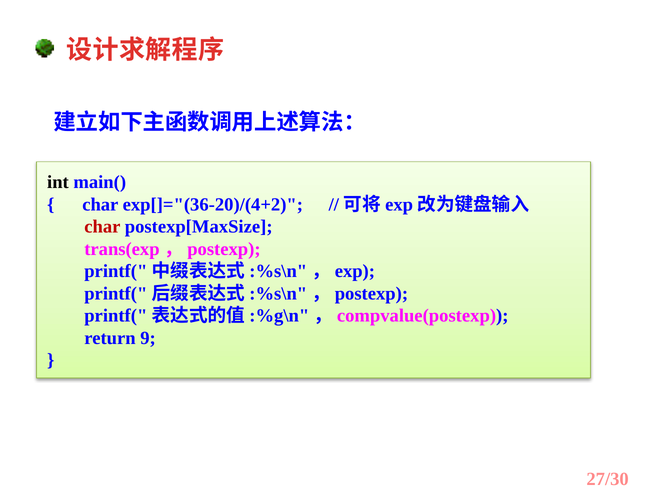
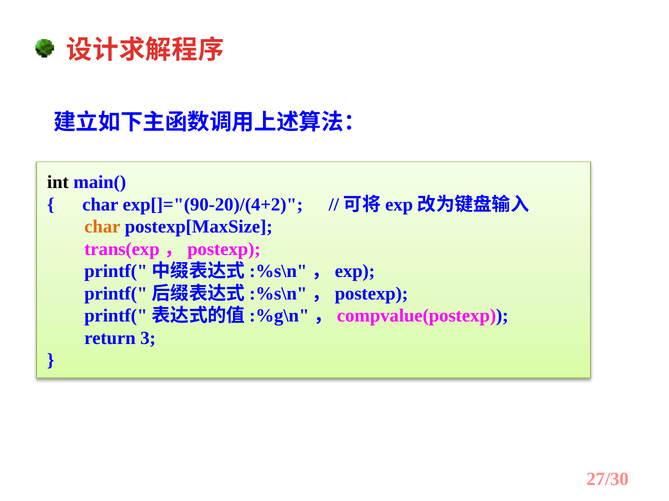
exp[]="(36-20)/(4+2: exp[]="(36-20)/(4+2 -> exp[]="(90-20)/(4+2 (213, 205)
char colour: red -> orange (102, 227)
9: 9 -> 3 (148, 339)
